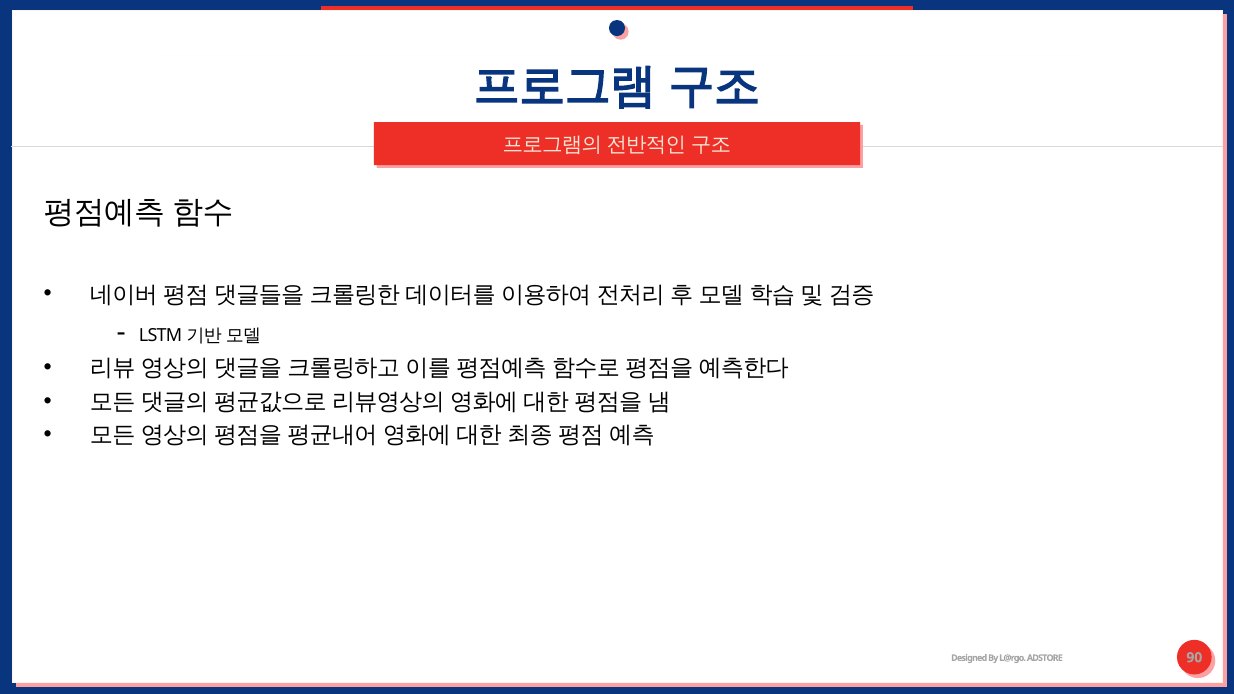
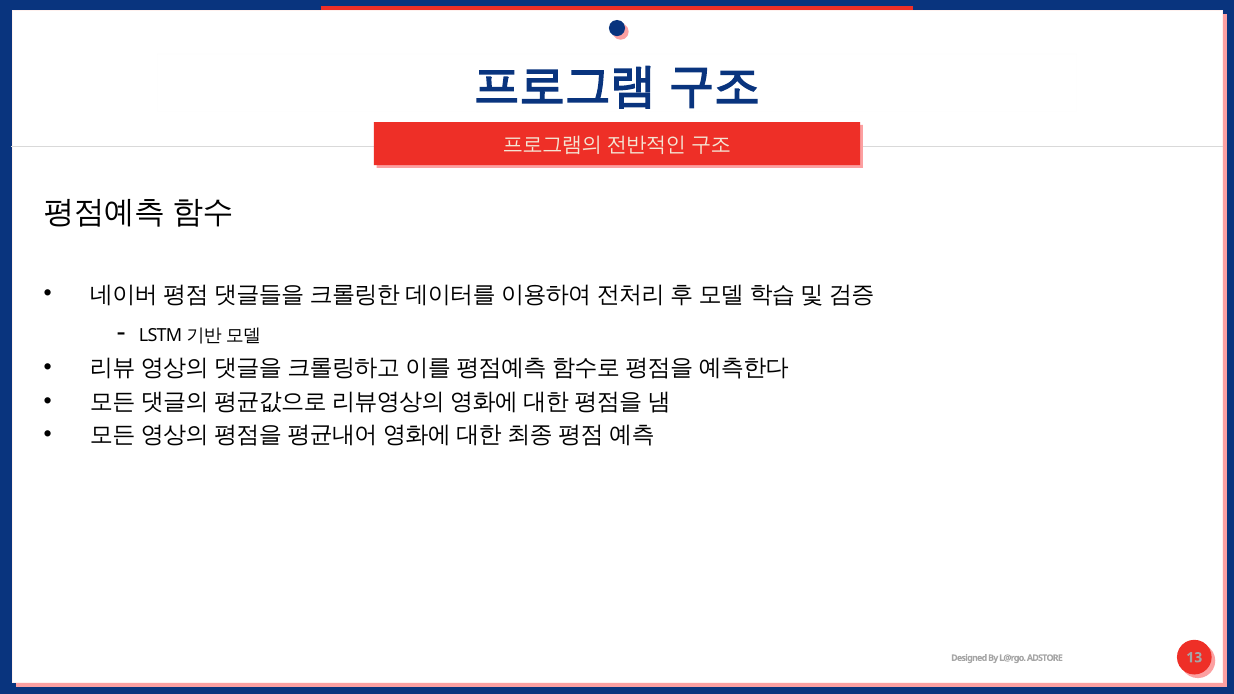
90: 90 -> 13 (1194, 658)
